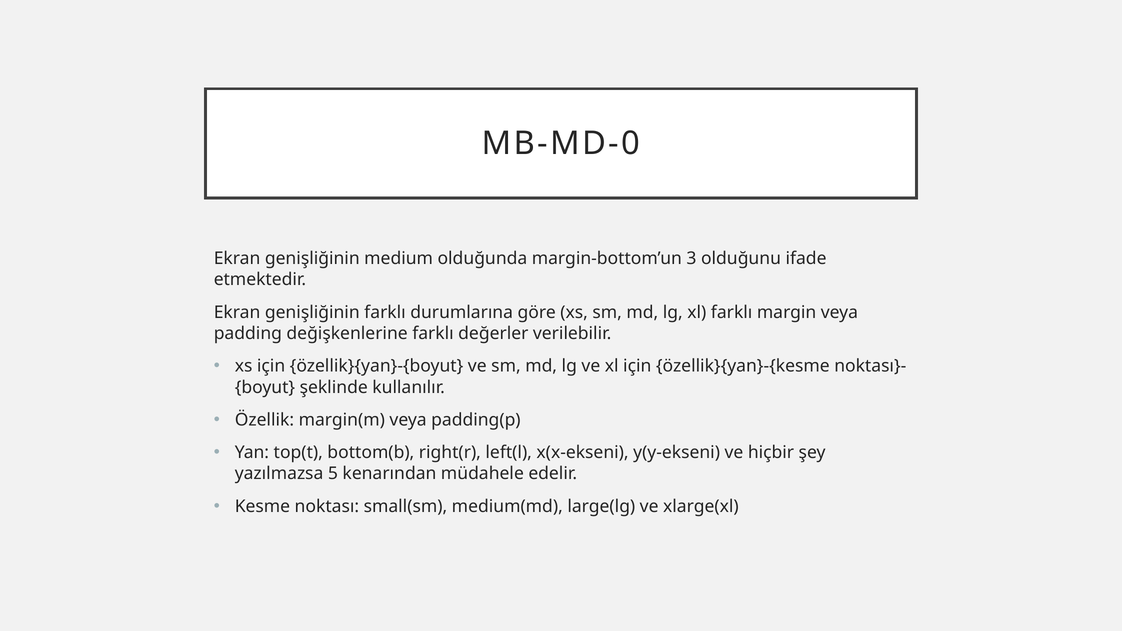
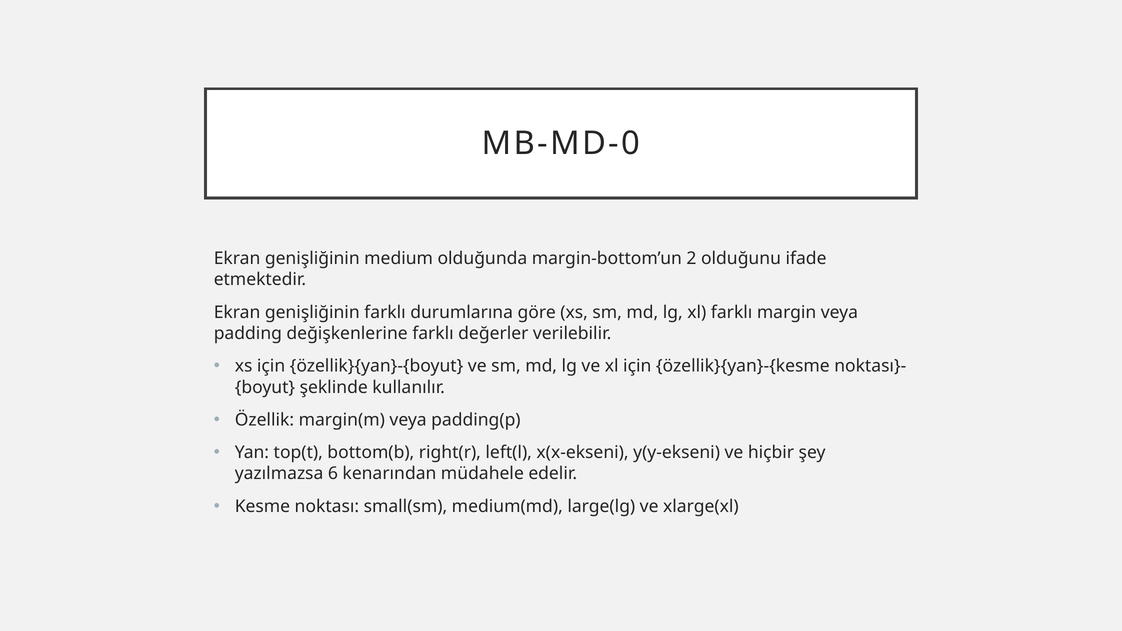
3: 3 -> 2 (691, 259)
5: 5 -> 6 (333, 474)
